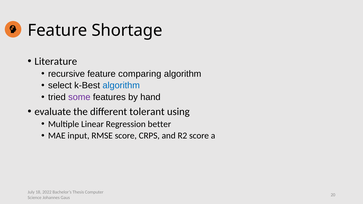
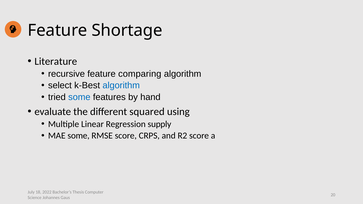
some colour: purple -> blue (79, 97)
tolerant: tolerant -> squared (147, 112)
better: better -> supply (159, 124)
MAE input: input -> some (79, 136)
